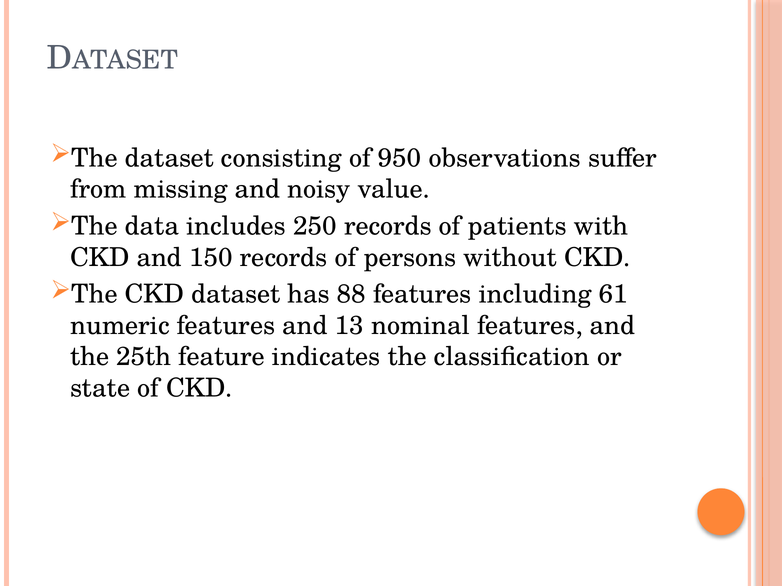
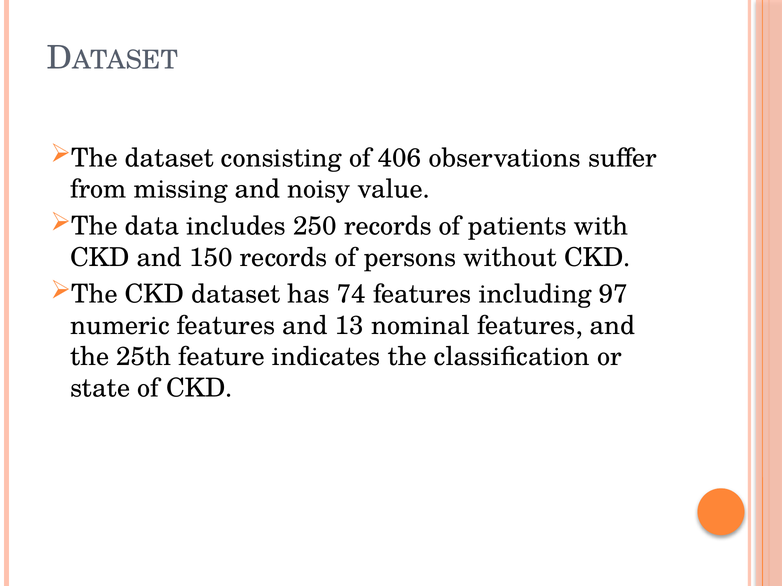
950: 950 -> 406 (400, 158)
88: 88 -> 74 (351, 295)
61: 61 -> 97 (613, 295)
